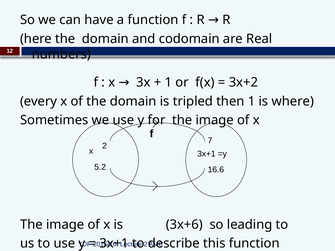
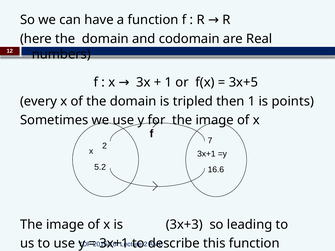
3x+2: 3x+2 -> 3x+5 (243, 82)
where: where -> points (293, 101)
3x+6: 3x+6 -> 3x+3 (184, 225)
